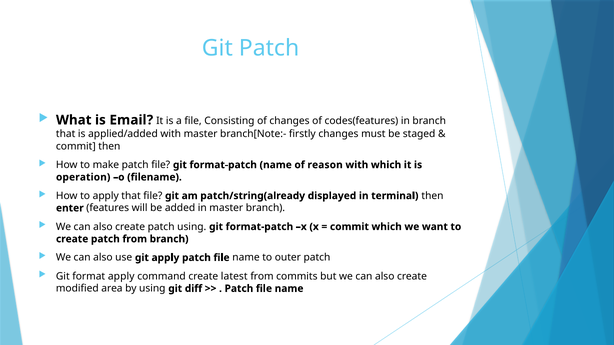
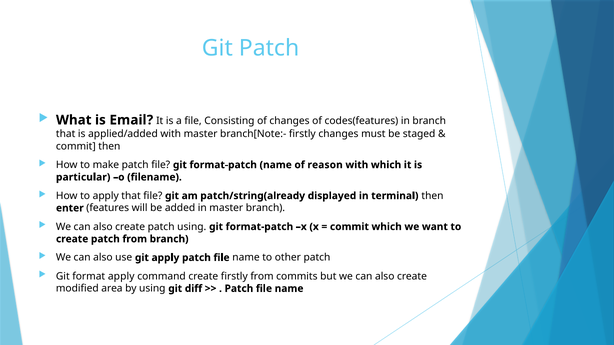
operation: operation -> particular (83, 177)
outer: outer -> other (288, 258)
create latest: latest -> firstly (234, 277)
